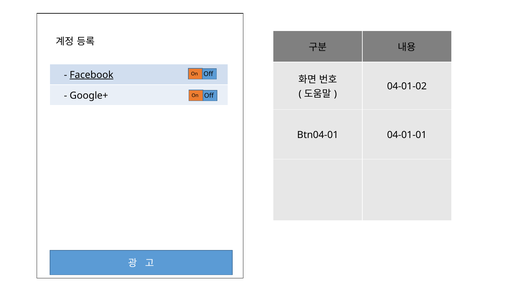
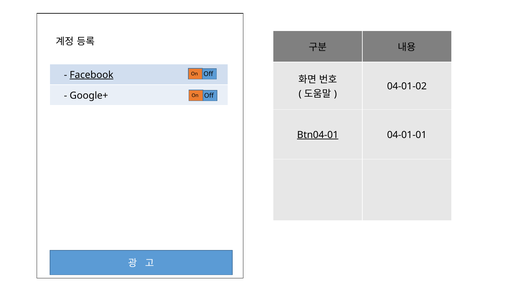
Btn04-01 underline: none -> present (318, 135)
